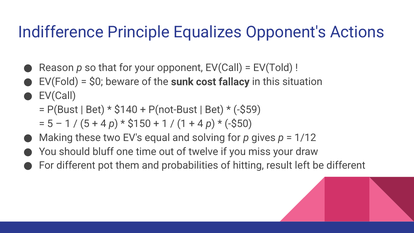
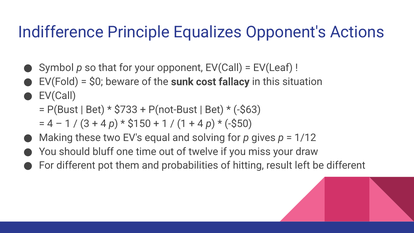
Reason: Reason -> Symbol (56, 68)
EV(Told: EV(Told -> EV(Leaf (273, 68)
$140: $140 -> $733 (126, 110)
-$59: -$59 -> -$63 (247, 110)
5: 5 -> 4 (50, 124)
5: 5 -> 3 (85, 124)
